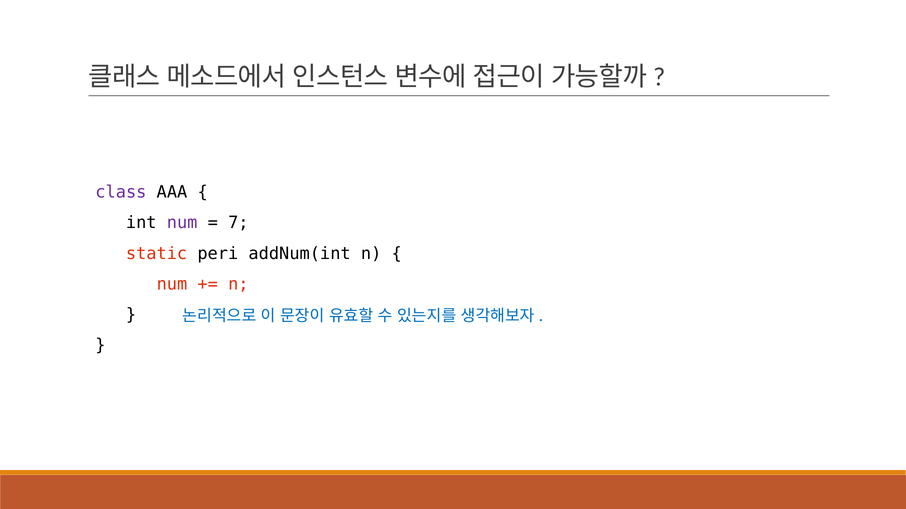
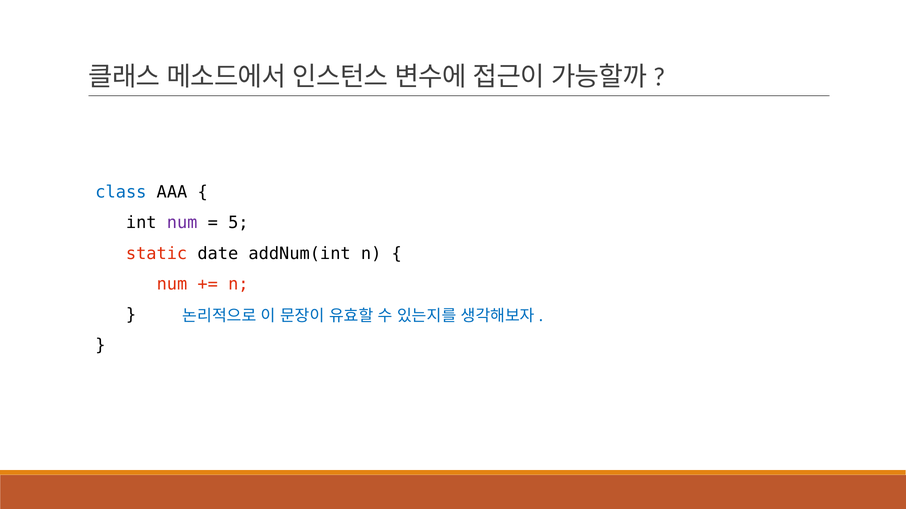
class colour: purple -> blue (121, 193)
7: 7 -> 5 (238, 223)
peri: peri -> date (218, 254)
